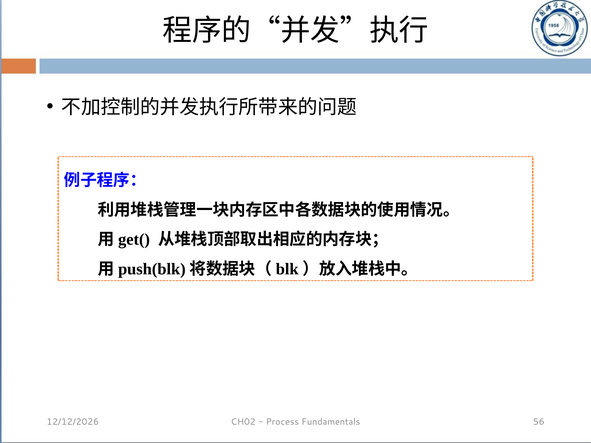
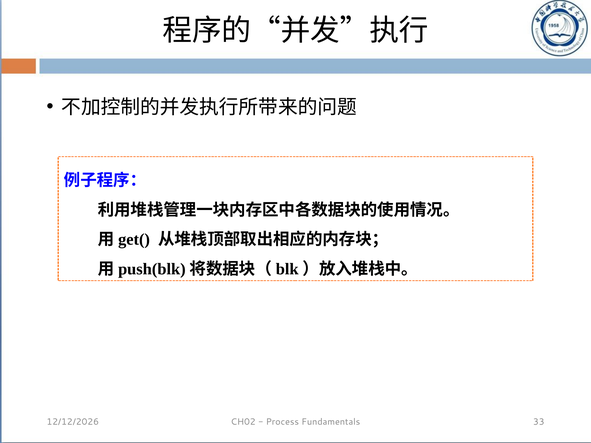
56: 56 -> 33 (539, 422)
